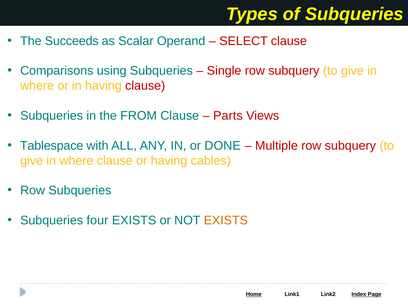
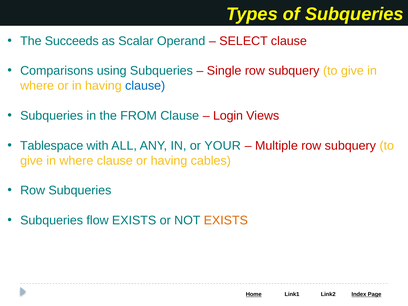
clause colour: red -> blue (145, 86)
Parts: Parts -> Login (228, 116)
DONE: DONE -> YOUR (223, 146)
four: four -> flow (98, 220)
